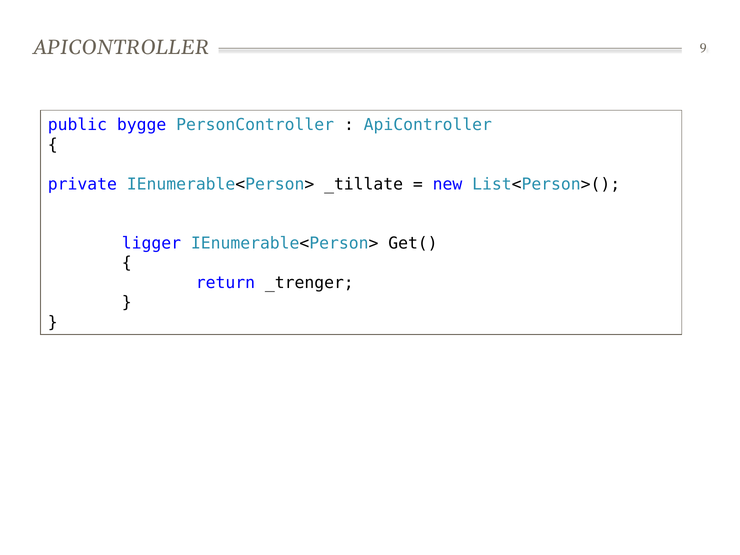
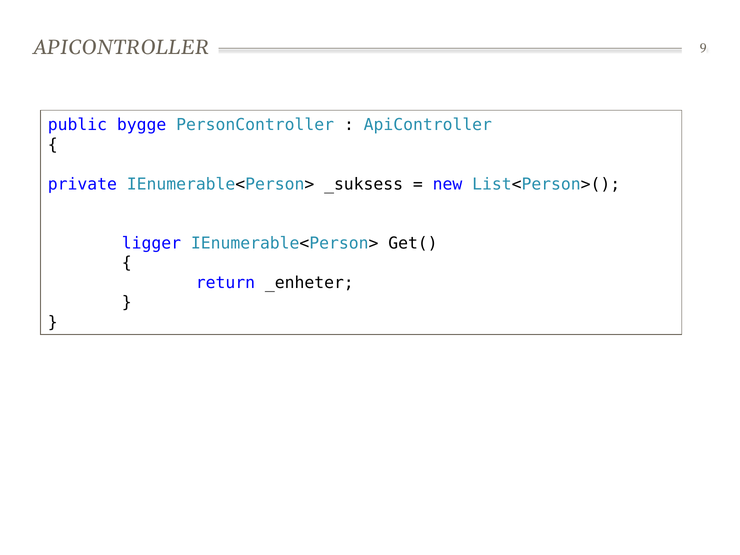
_tillate: _tillate -> _suksess (364, 184)
_trenger: _trenger -> _enheter (309, 283)
